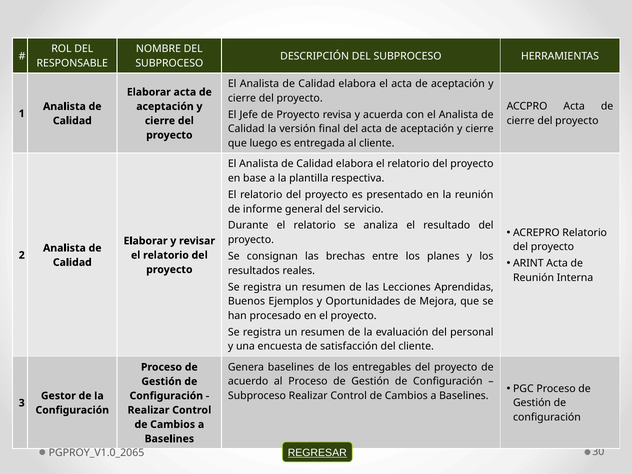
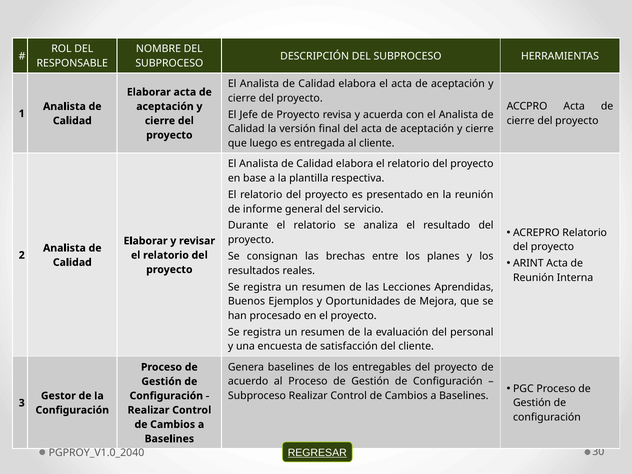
PGPROY_V1.0_2065: PGPROY_V1.0_2065 -> PGPROY_V1.0_2040 (97, 453)
